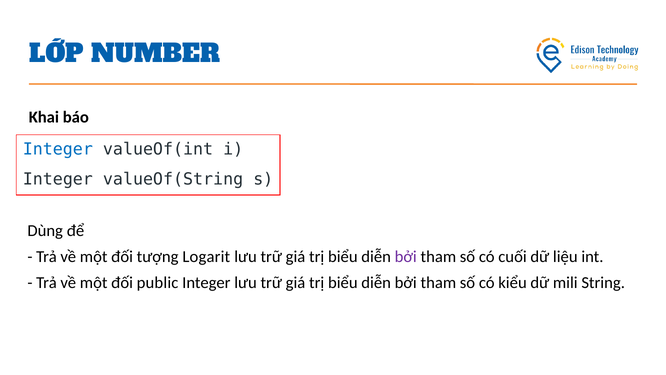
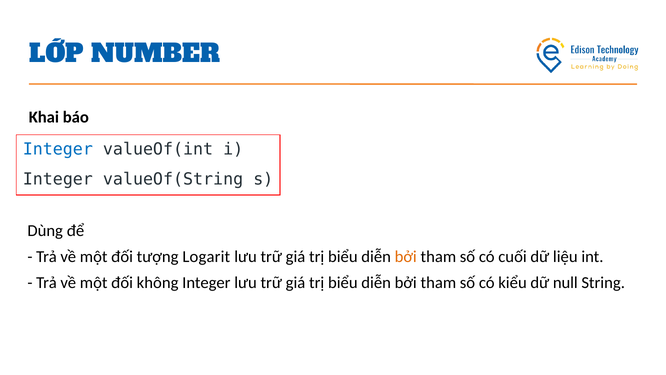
bởi colour: purple -> orange (406, 256)
public: public -> không (158, 282)
mili: mili -> null (565, 282)
